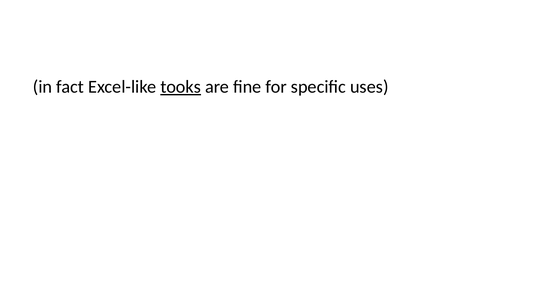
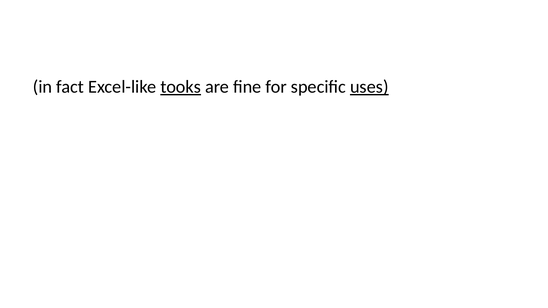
uses underline: none -> present (369, 87)
